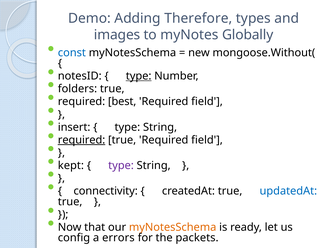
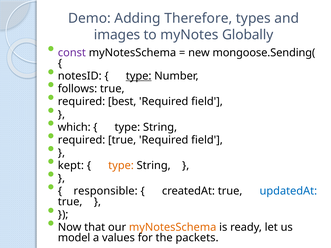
const colour: blue -> purple (72, 53)
mongoose.Without(: mongoose.Without( -> mongoose.Sending( (264, 53)
folders: folders -> follows (78, 89)
insert: insert -> which (74, 127)
required underline: present -> none (82, 140)
type colour: purple -> orange (121, 166)
connectivity: connectivity -> responsible (106, 191)
config: config -> model (74, 238)
errors: errors -> values (118, 238)
